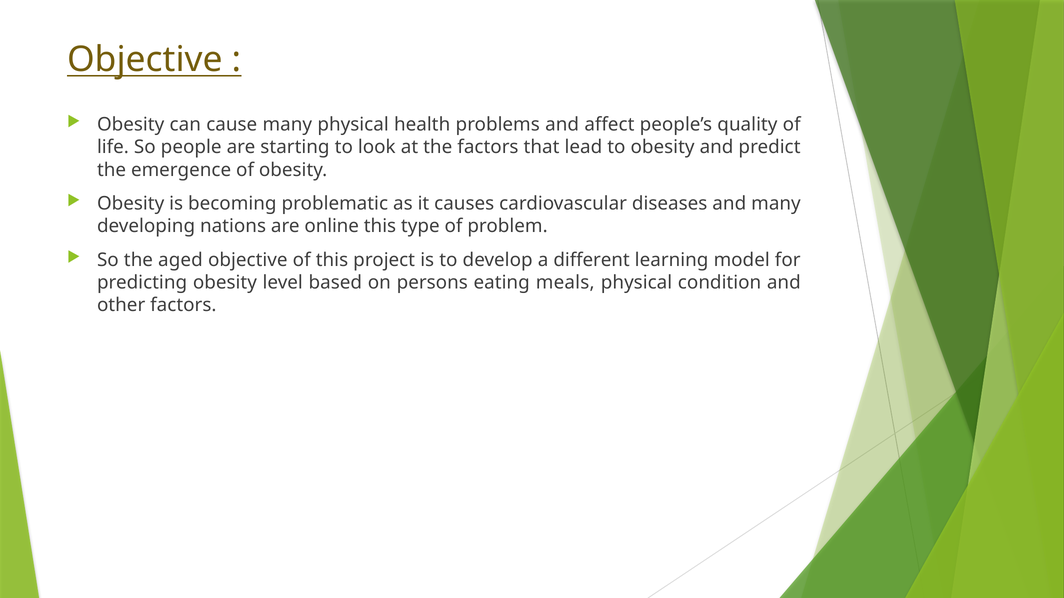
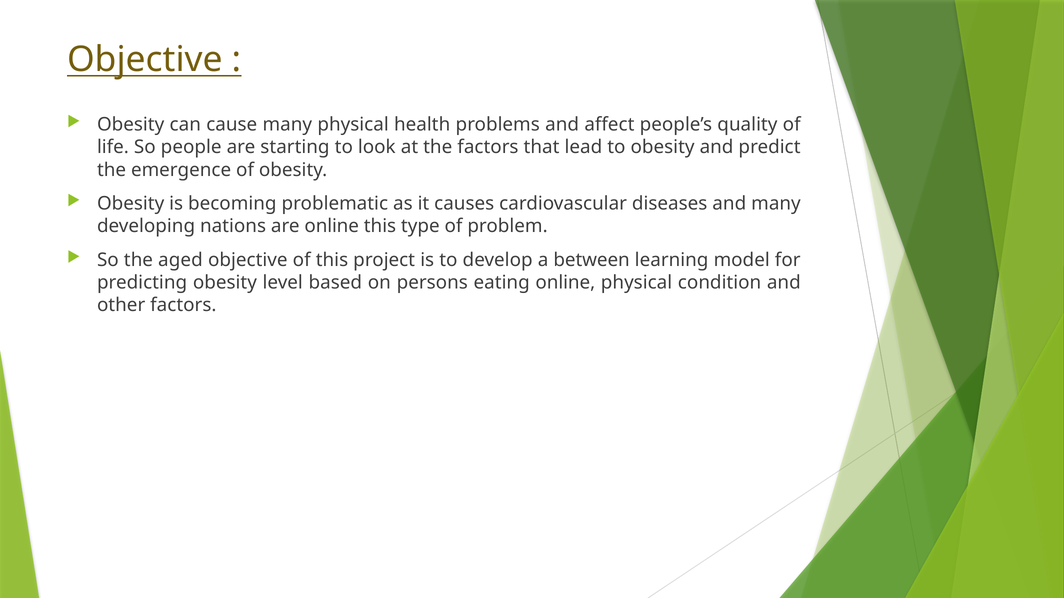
different: different -> between (592, 260)
eating meals: meals -> online (565, 283)
